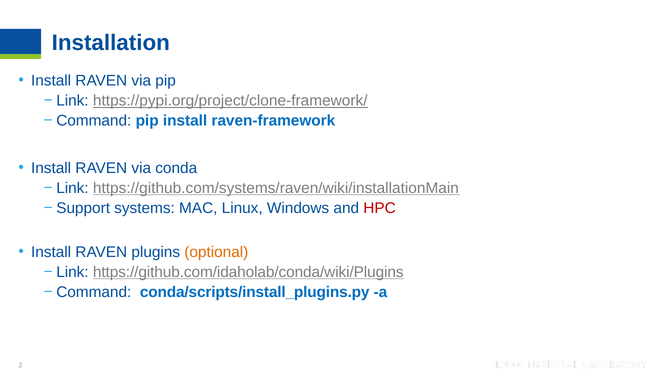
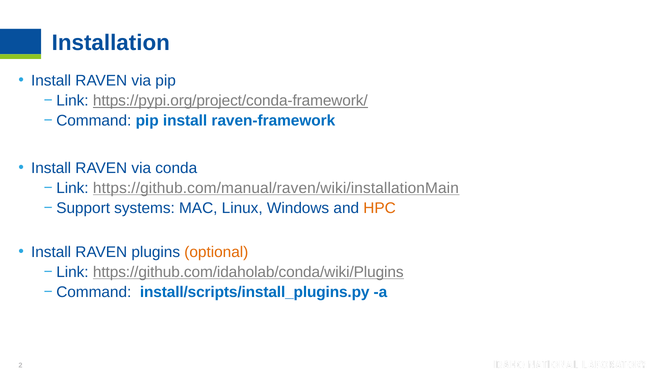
https://pypi.org/project/clone-framework/: https://pypi.org/project/clone-framework/ -> https://pypi.org/project/conda-framework/ (230, 101)
https://github.com/systems/raven/wiki/installationMain: https://github.com/systems/raven/wiki/installationMain -> https://github.com/manual/raven/wiki/installationMain (276, 188)
HPC colour: red -> orange (380, 208)
conda/scripts/install_plugins.py: conda/scripts/install_plugins.py -> install/scripts/install_plugins.py (255, 292)
